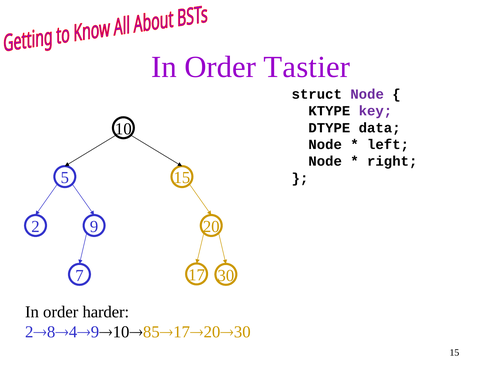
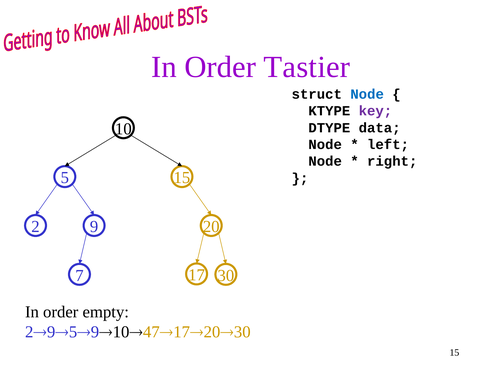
Node colour: purple -> blue (367, 94)
harder: harder -> empty (106, 312)
8: 8 -> 9 (51, 332)
4: 4 -> 5 (73, 332)
85: 85 -> 47 (151, 332)
